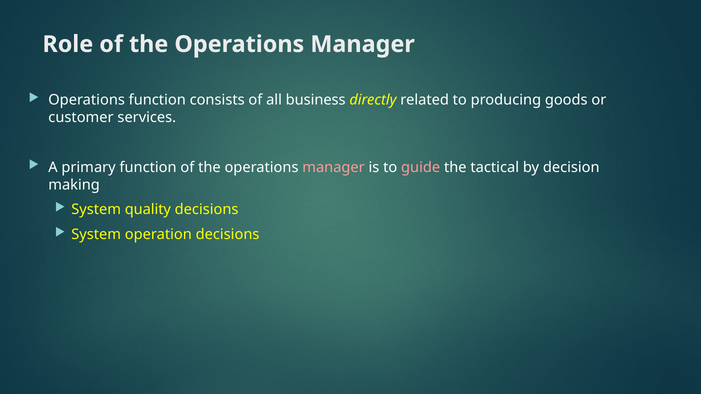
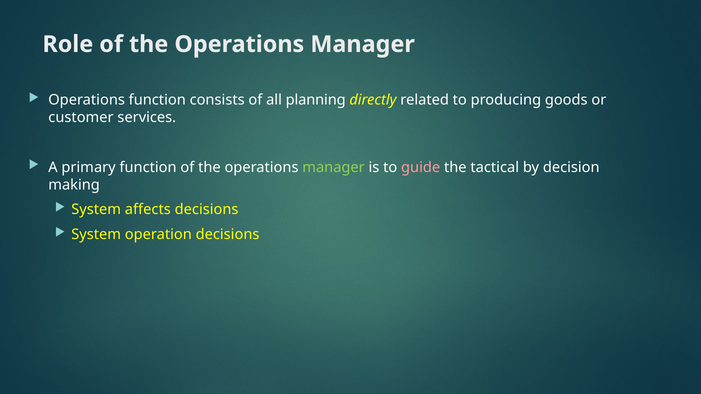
business: business -> planning (316, 100)
manager colour: pink -> light green (334, 167)
quality: quality -> affects (148, 210)
